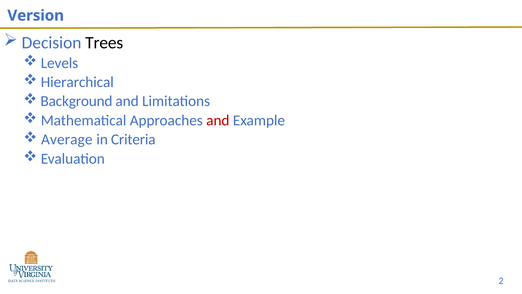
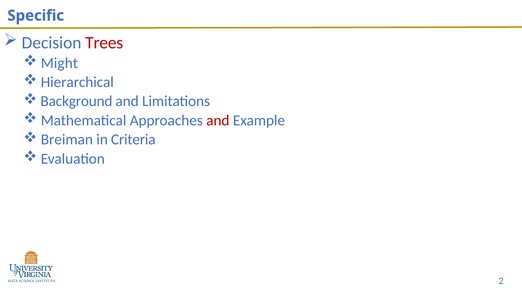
Version: Version -> Specific (36, 16)
Trees colour: black -> red (104, 43)
Levels: Levels -> Might (59, 63)
Average: Average -> Breiman (67, 139)
